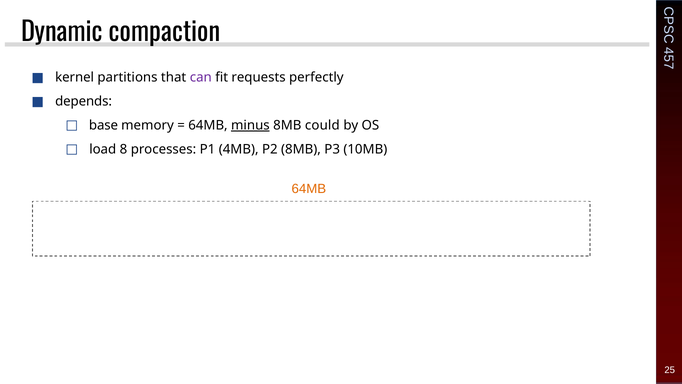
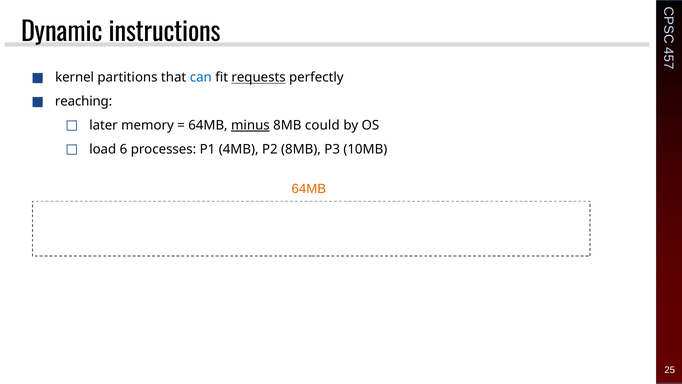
compaction: compaction -> instructions (165, 33)
can colour: purple -> blue (201, 77)
requests underline: none -> present (259, 77)
depends: depends -> reaching (84, 101)
base: base -> later (103, 125)
8: 8 -> 6 (123, 149)
